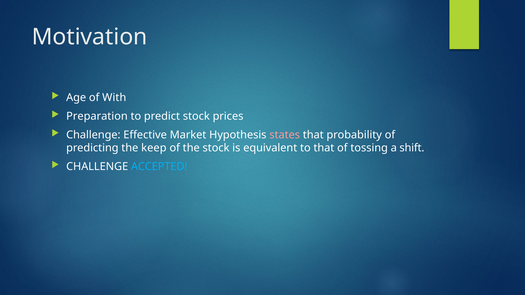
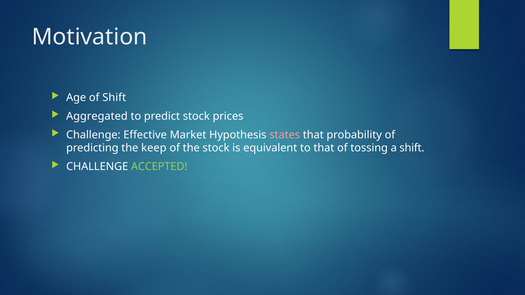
of With: With -> Shift (114, 98)
Preparation: Preparation -> Aggregated (97, 116)
ACCEPTED colour: light blue -> light green (159, 167)
